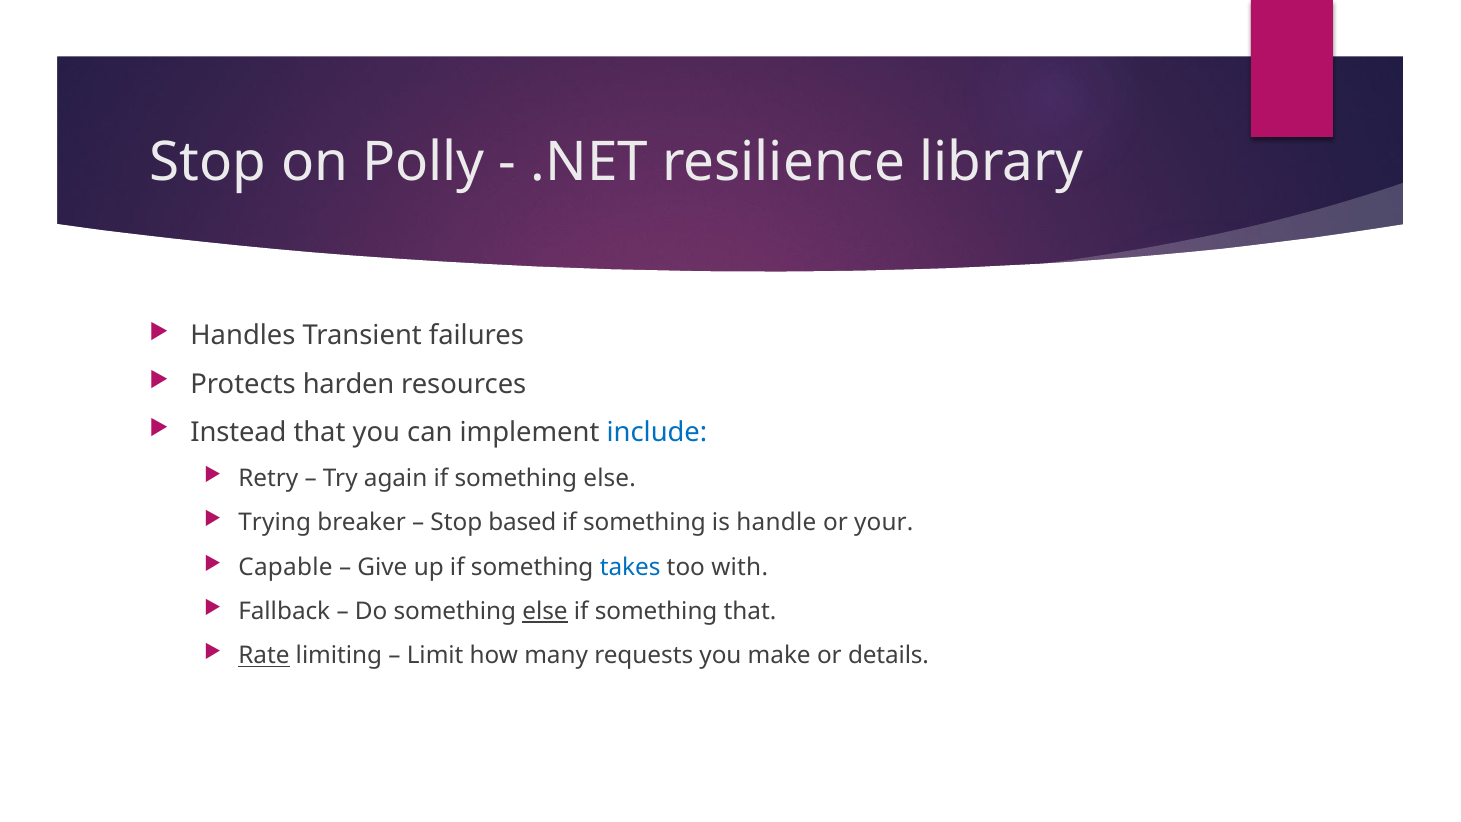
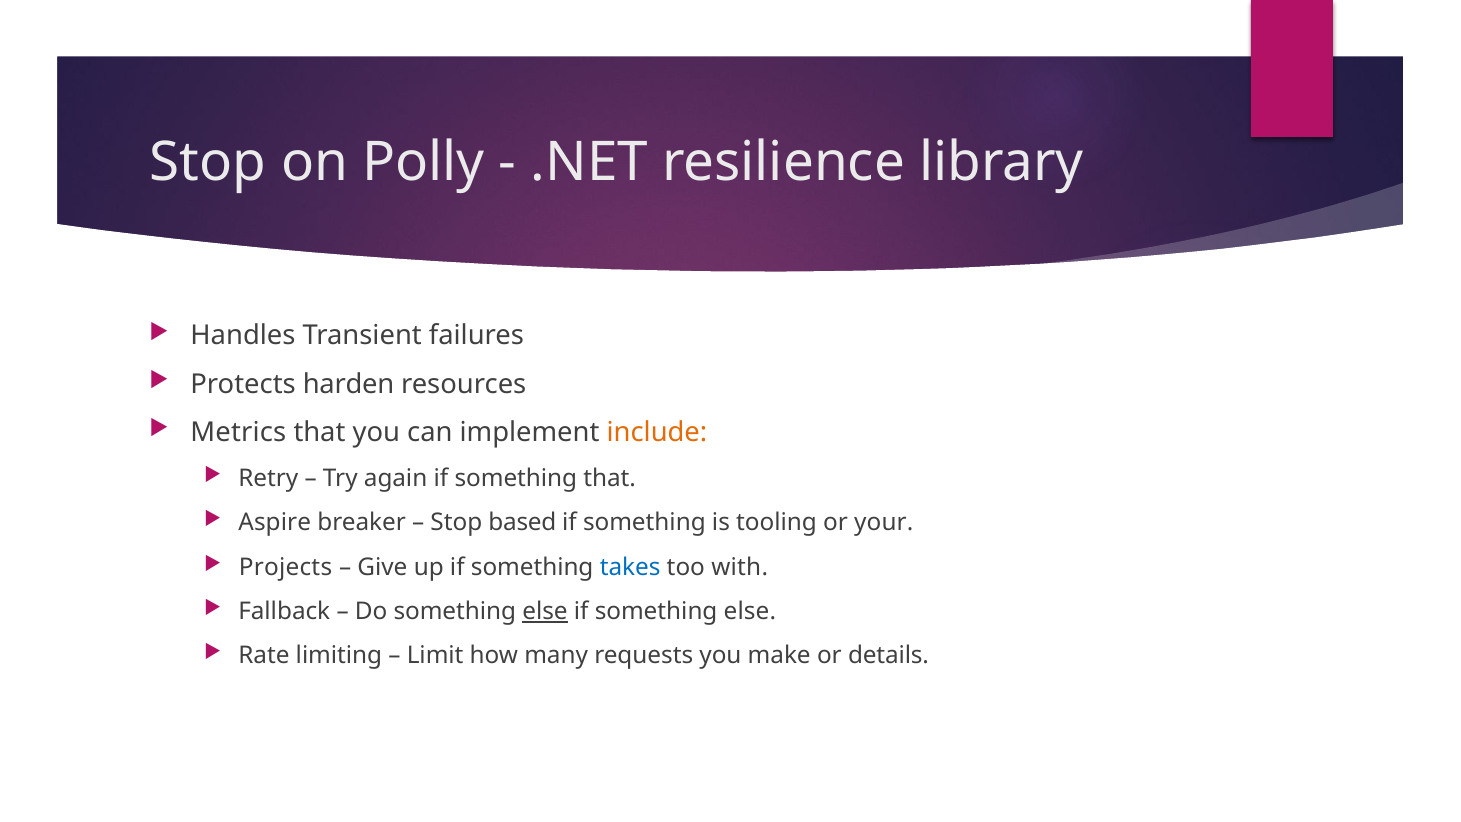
Instead: Instead -> Metrics (238, 432)
include colour: blue -> orange (657, 432)
if something else: else -> that (610, 478)
Trying: Trying -> Aspire (275, 522)
handle: handle -> tooling (776, 522)
Capable: Capable -> Projects (286, 567)
if something that: that -> else (750, 611)
Rate underline: present -> none (264, 656)
